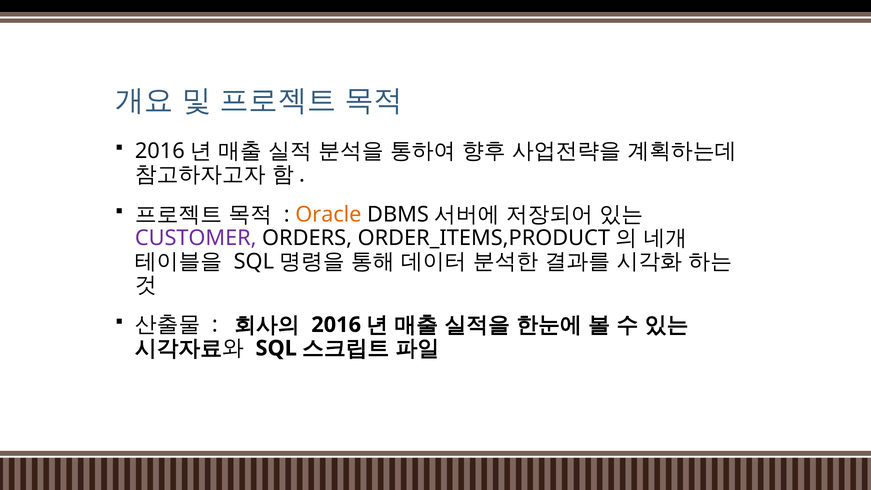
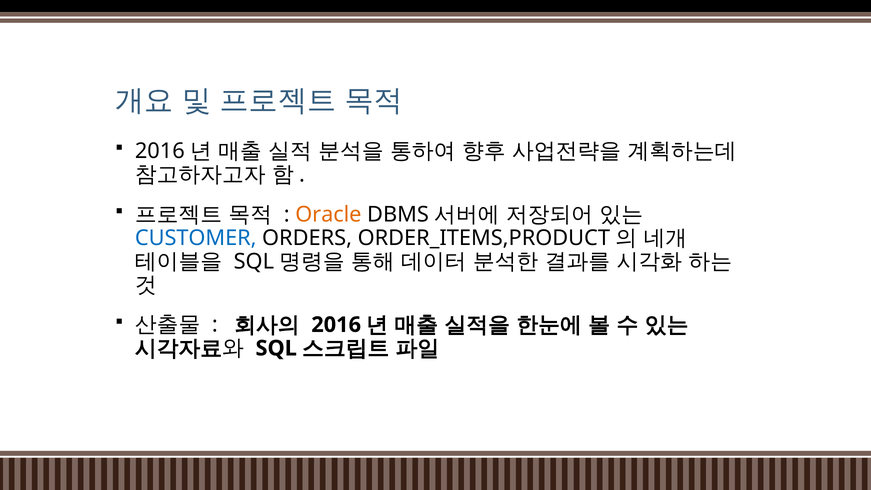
CUSTOMER colour: purple -> blue (196, 238)
